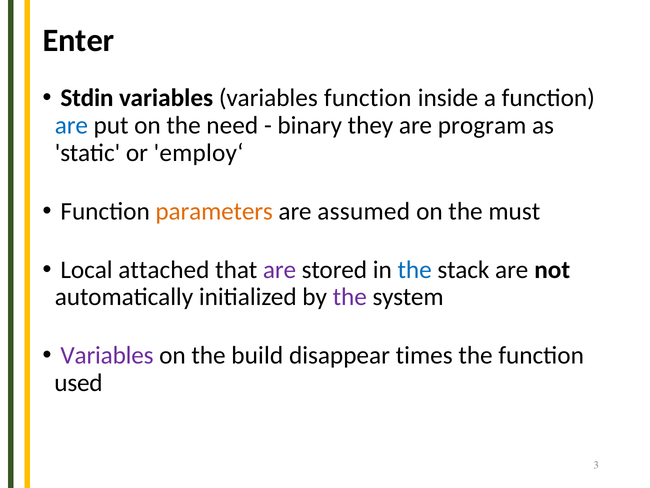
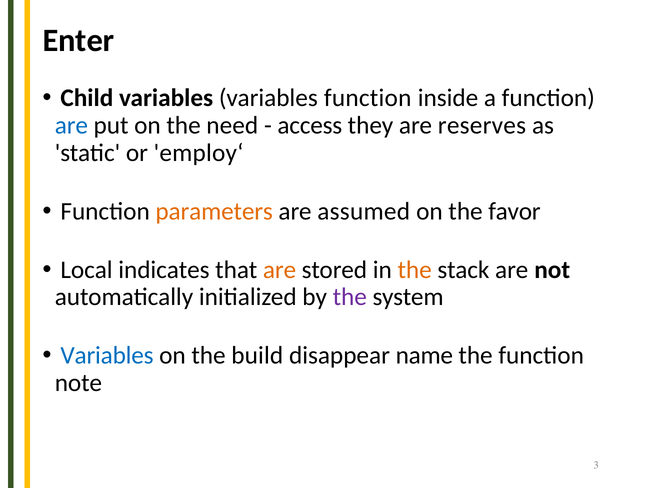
Stdin: Stdin -> Child (87, 98)
binary: binary -> access (310, 125)
program: program -> reserves (482, 125)
must: must -> favor (514, 211)
attached: attached -> indicates (164, 269)
are colour: purple -> orange (280, 269)
the colour: blue -> orange (415, 269)
Variables colour: purple -> blue (107, 355)
times: times -> name (424, 355)
used: used -> note (78, 382)
